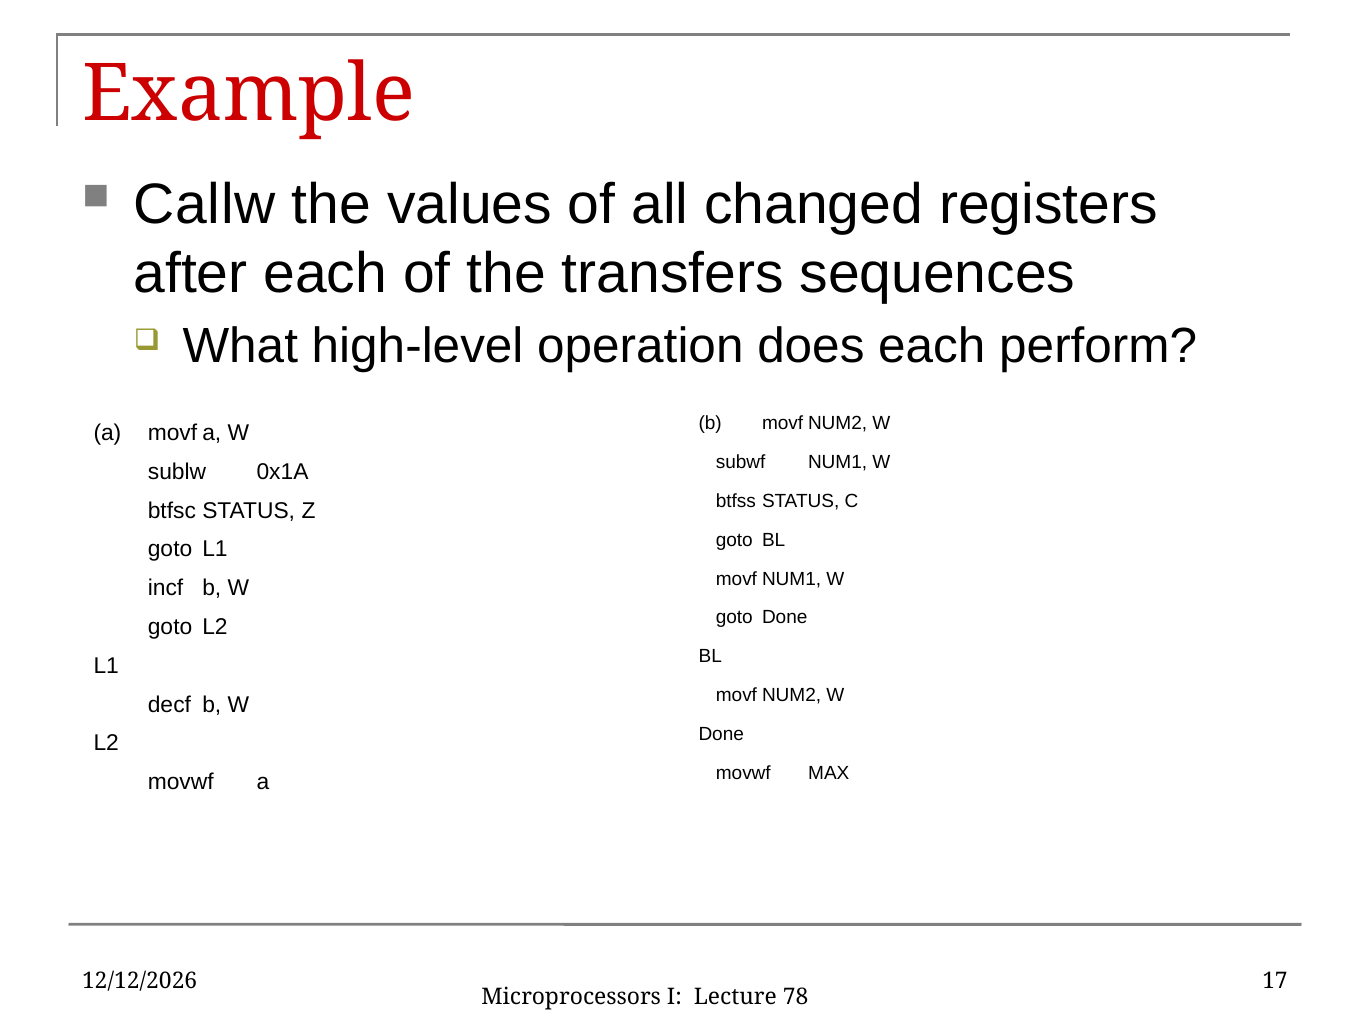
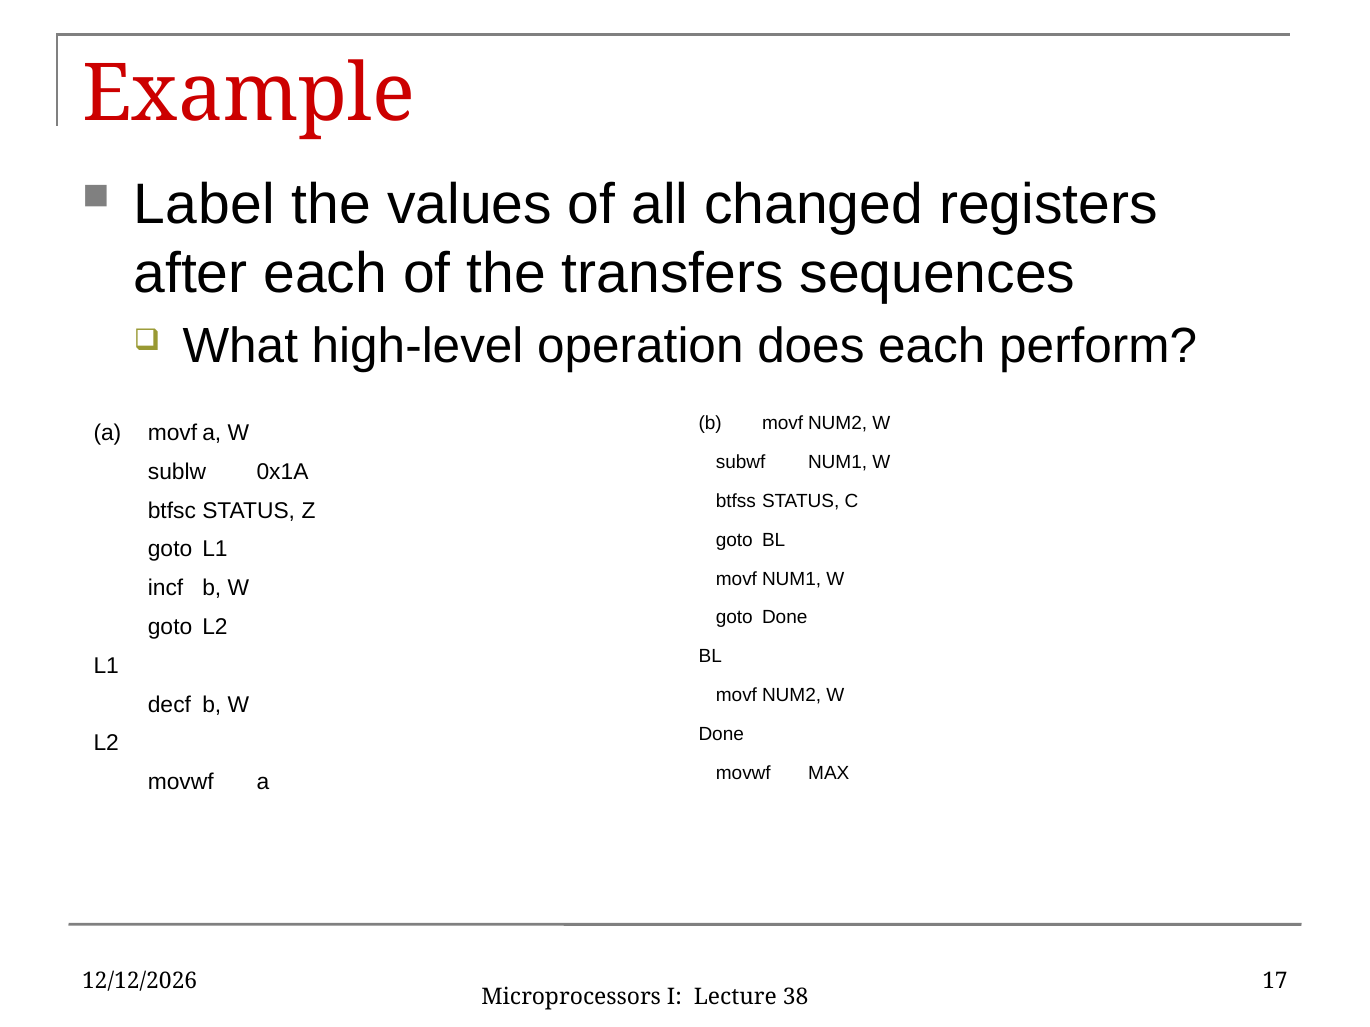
Callw: Callw -> Label (205, 205)
78: 78 -> 38 (796, 997)
